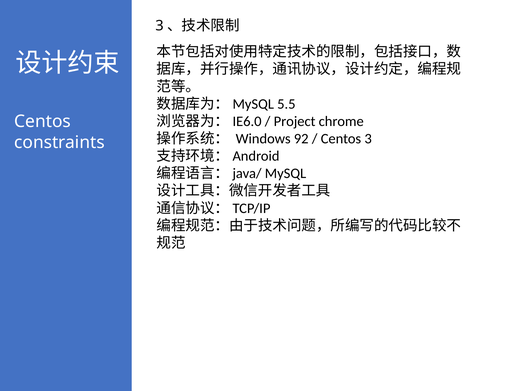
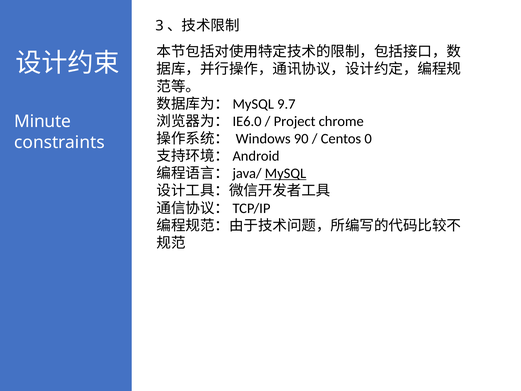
5.5: 5.5 -> 9.7 (286, 104)
Centos: Centos -> Minute (43, 121)
92: 92 -> 90 (301, 139)
Centos 3: 3 -> 0 (368, 139)
MySQL underline: none -> present (285, 173)
